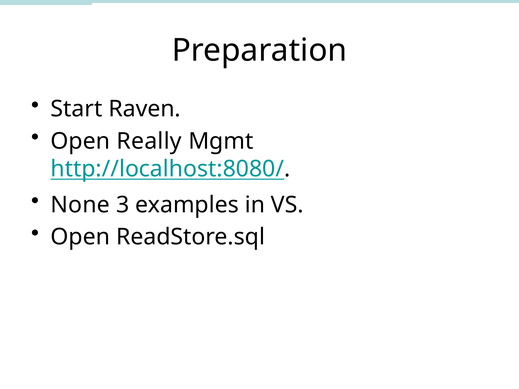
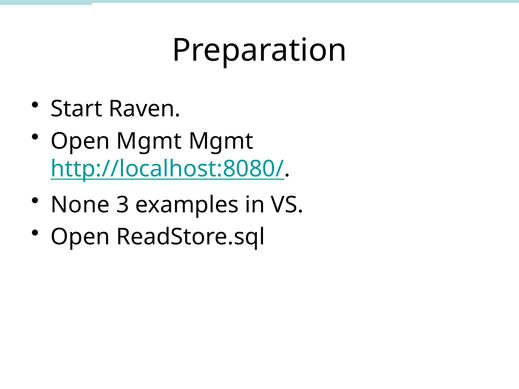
Open Really: Really -> Mgmt (149, 141)
